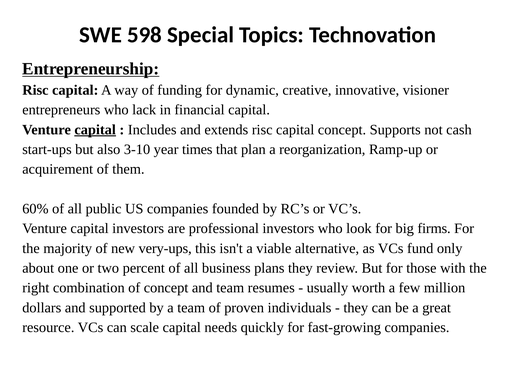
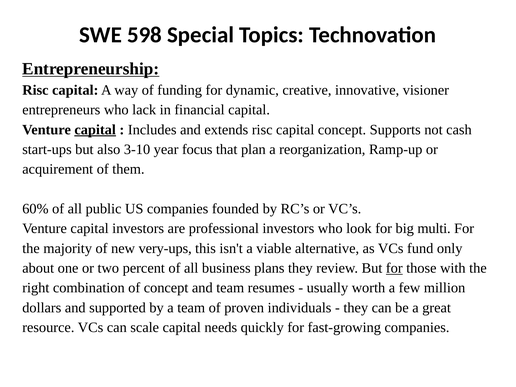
times: times -> focus (197, 149)
firms: firms -> multi (434, 229)
for underline: none -> present (394, 268)
